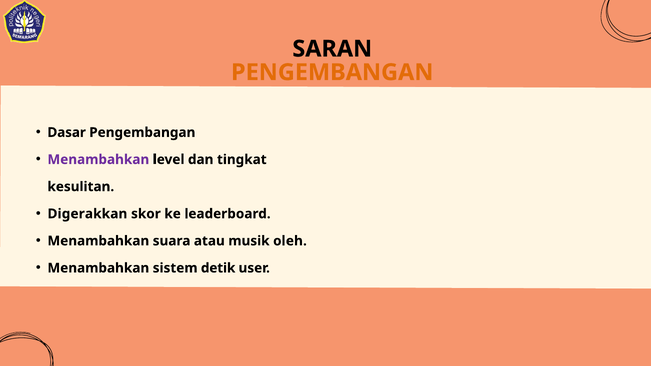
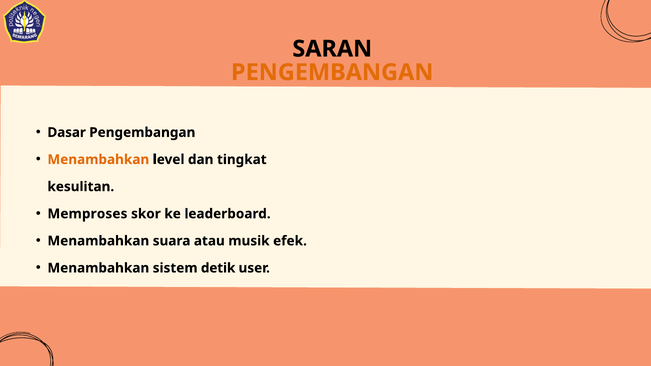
Menambahkan colour: purple -> orange (98, 160)
Digerakkan: Digerakkan -> Memproses (87, 214)
oleh: oleh -> efek (290, 241)
